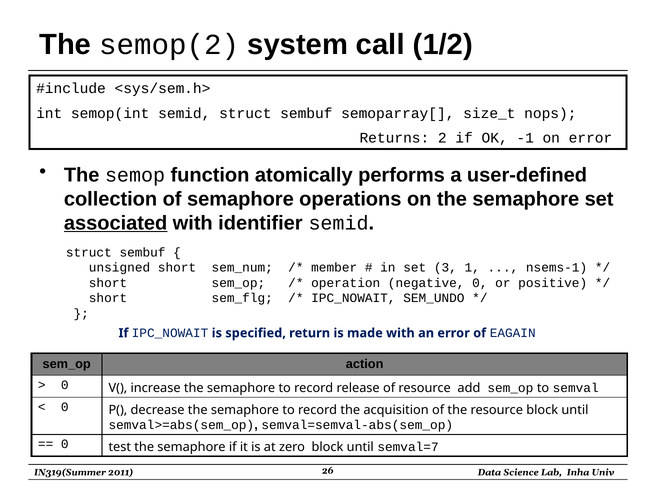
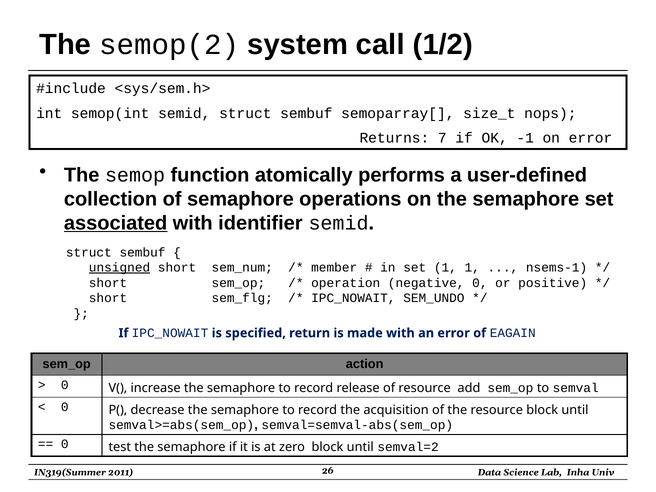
2: 2 -> 7 (442, 138)
unsigned underline: none -> present (120, 268)
set 3: 3 -> 1 (445, 268)
semval=7: semval=7 -> semval=2 (408, 447)
